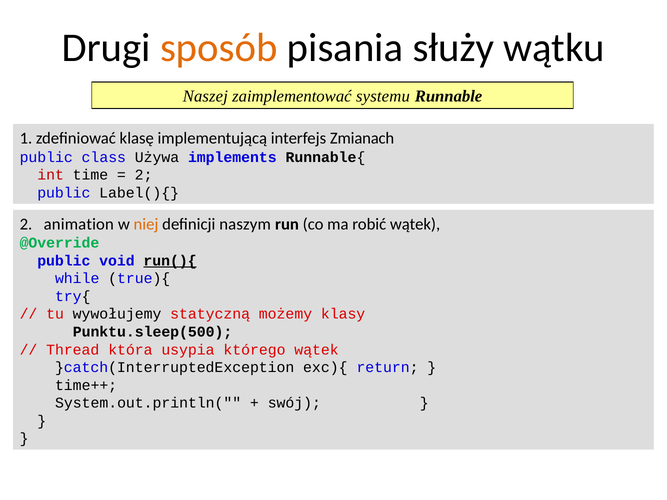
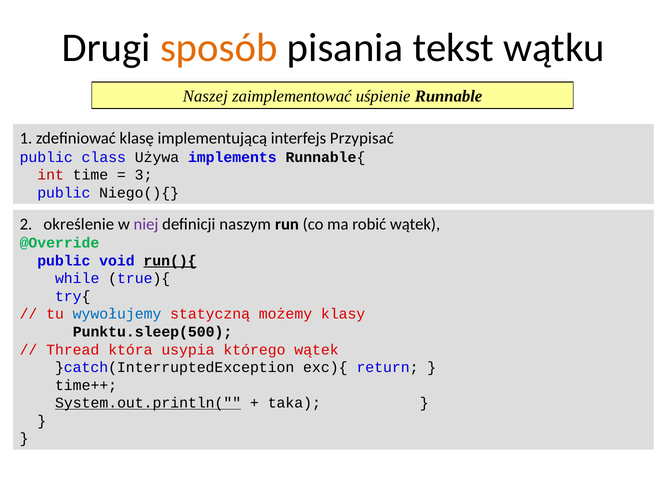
służy: służy -> tekst (453, 48)
systemu: systemu -> uśpienie (383, 97)
Zmianach: Zmianach -> Przypisać (362, 138)
2: 2 -> 3 (144, 175)
Label(){: Label(){ -> Niego(){ (139, 193)
animation: animation -> określenie (79, 224)
niej colour: orange -> purple (146, 224)
wywołujemy colour: black -> blue (117, 314)
System.out.println( underline: none -> present (148, 403)
swój: swój -> taka (294, 403)
